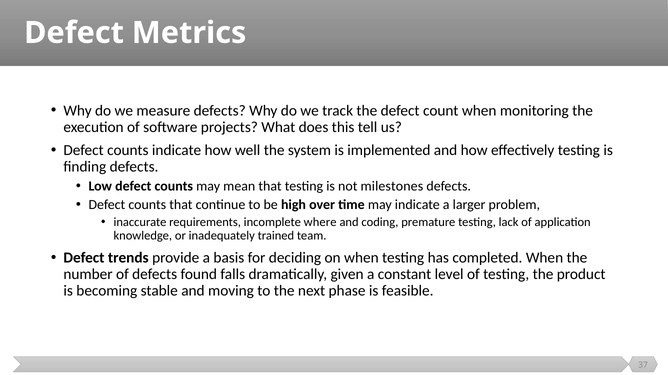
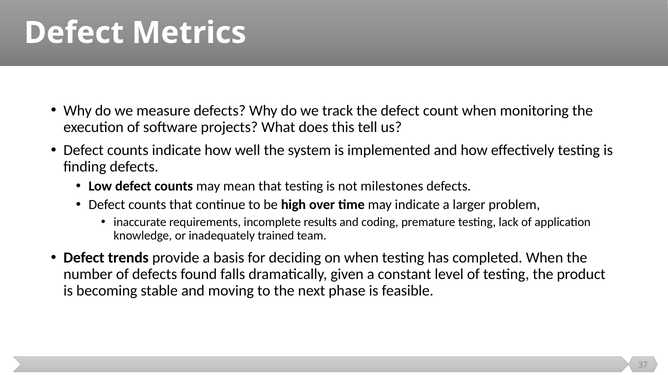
where: where -> results (320, 223)
